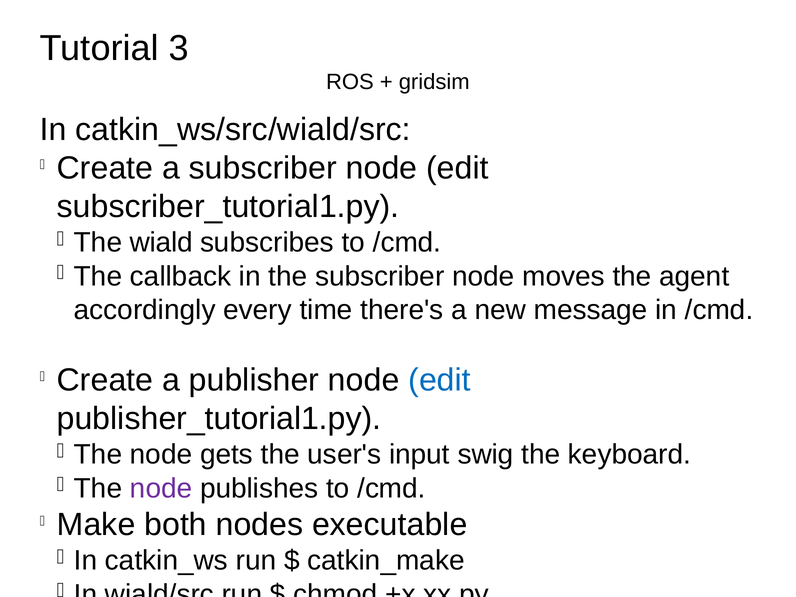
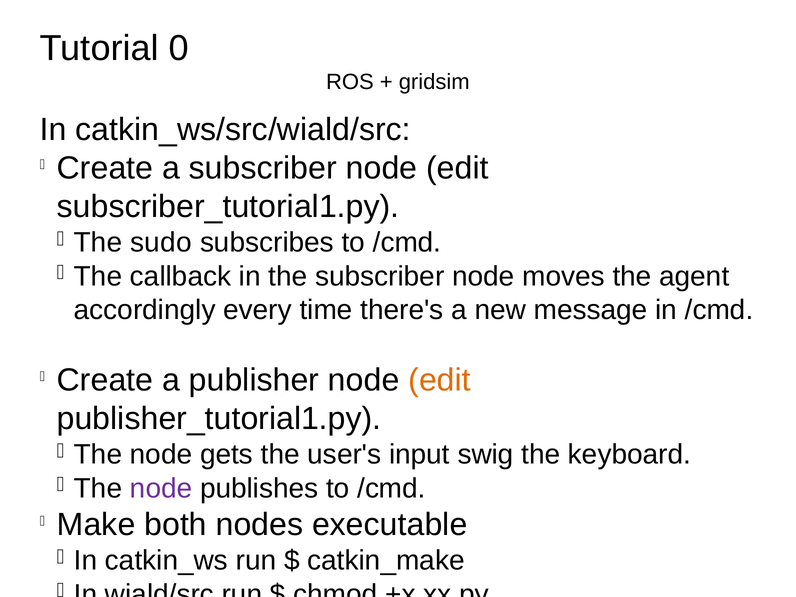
3: 3 -> 0 (179, 48)
The wiald: wiald -> sudo (161, 243)
edit colour: blue -> orange (440, 380)
